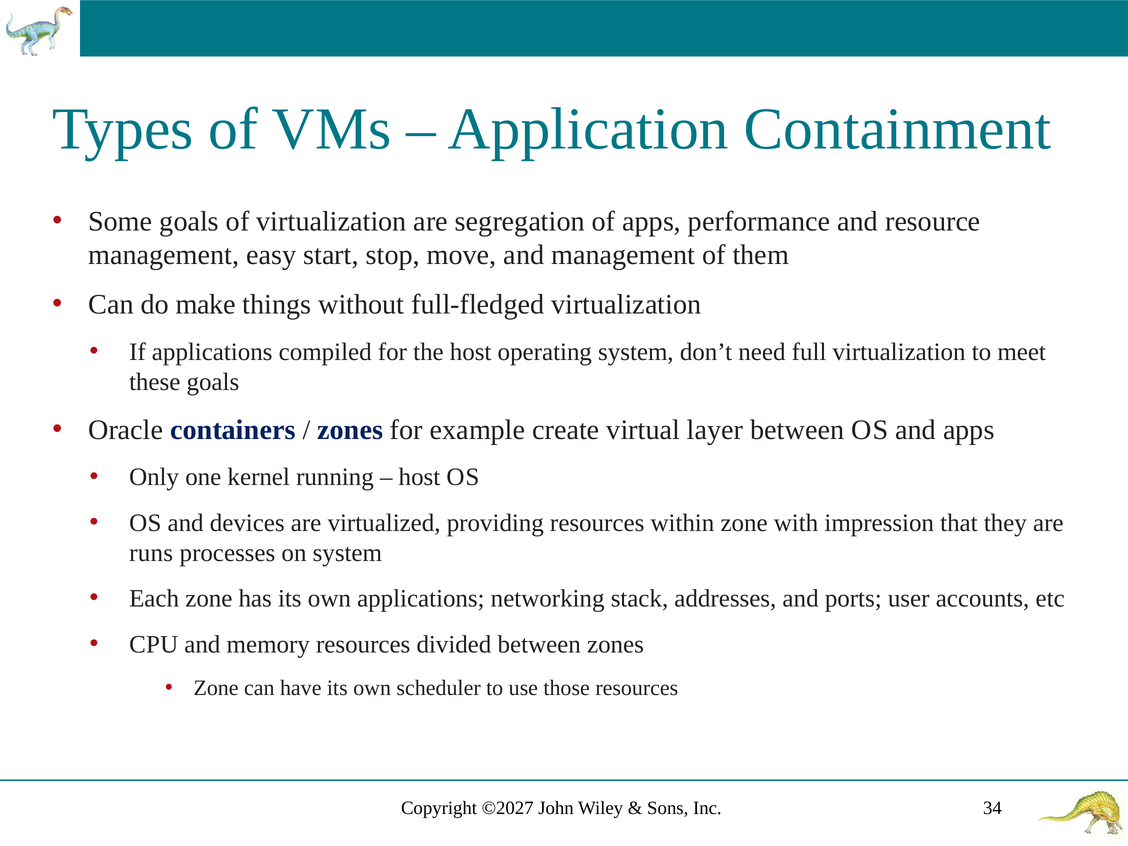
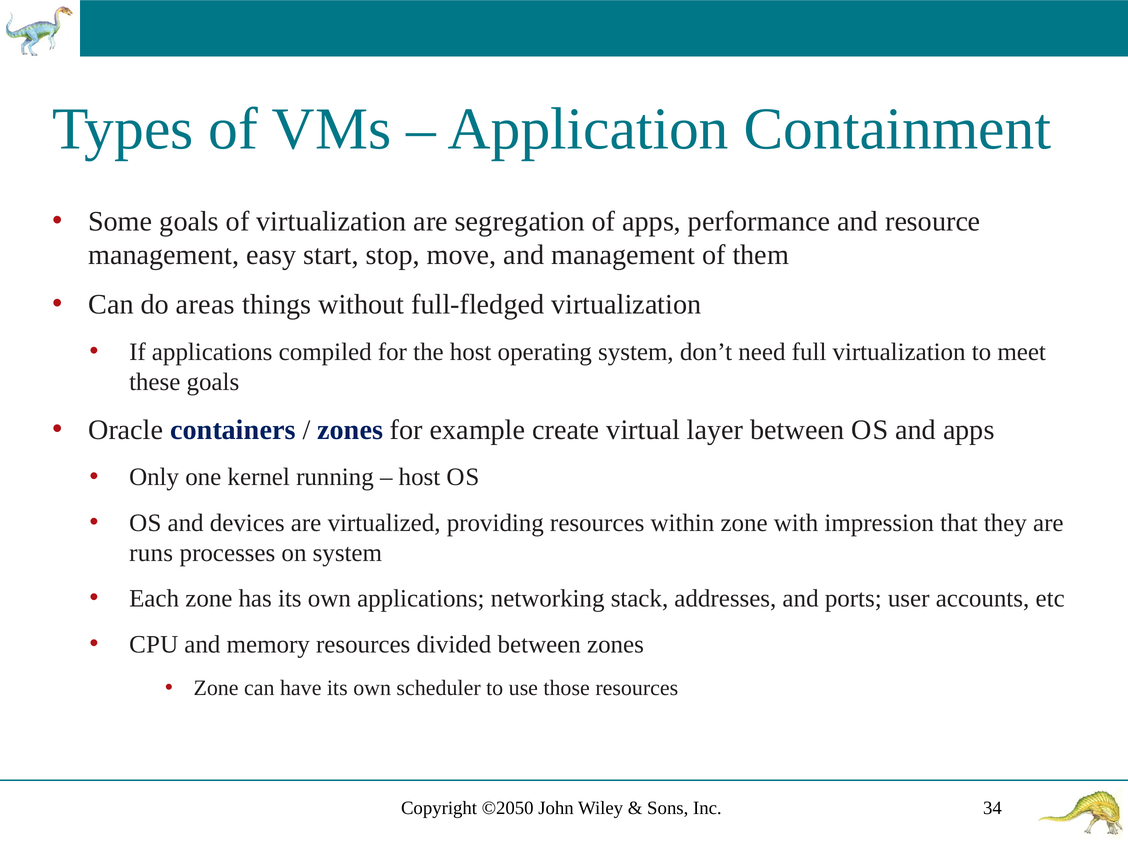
make: make -> areas (205, 305)
©2027: ©2027 -> ©2050 (508, 808)
